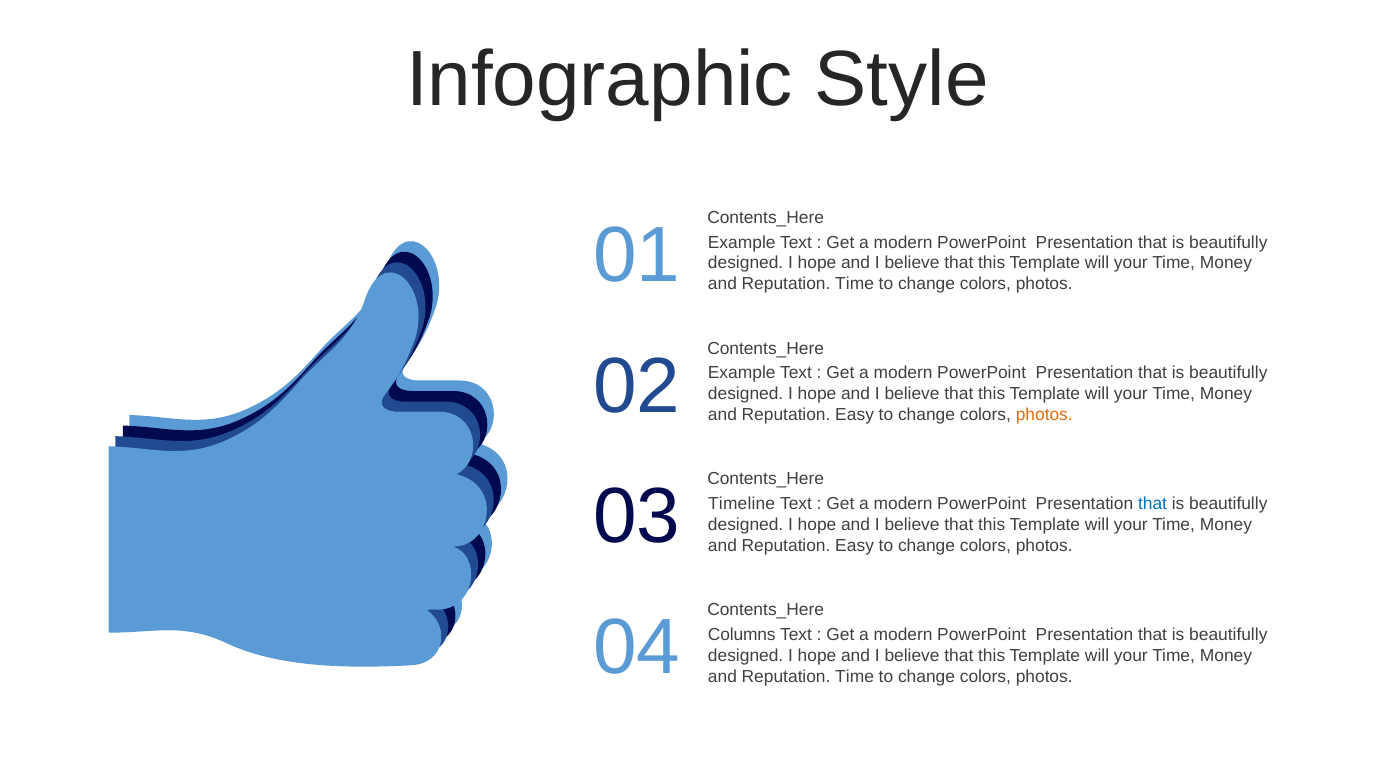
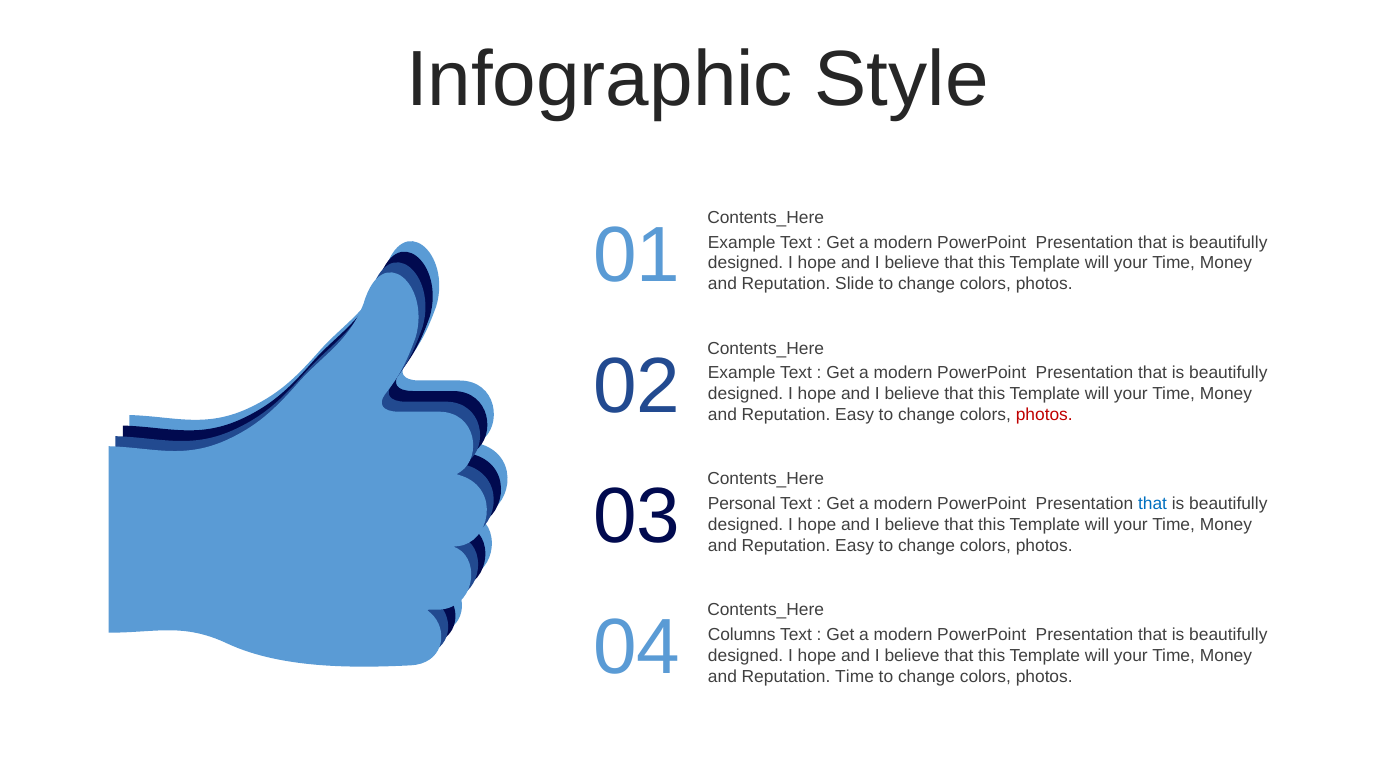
Time: Time -> Slide (855, 284)
photos colour: orange -> red (1044, 415)
Timeline: Timeline -> Personal (742, 504)
